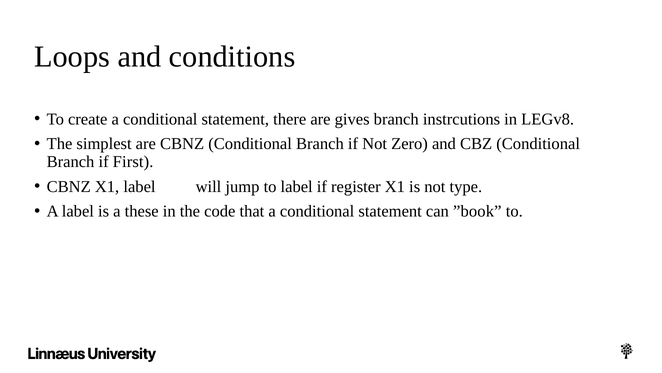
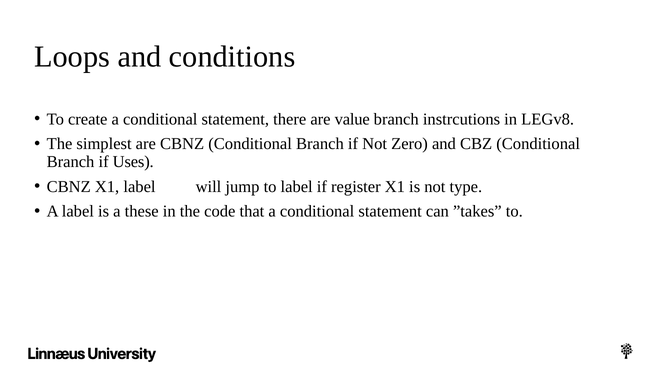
gives: gives -> value (352, 119)
First: First -> Uses (133, 161)
”book: ”book -> ”takes (477, 211)
